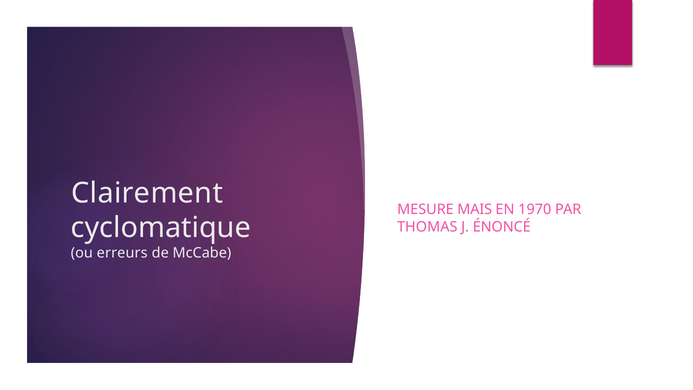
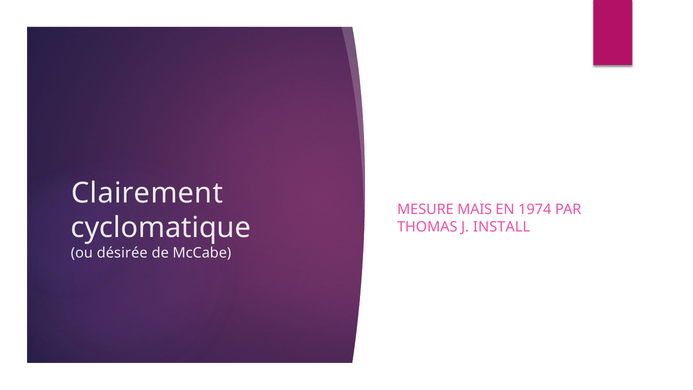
1970: 1970 -> 1974 (535, 209)
ÉNONCÉ: ÉNONCÉ -> INSTALL (502, 227)
erreurs: erreurs -> désirée (122, 253)
